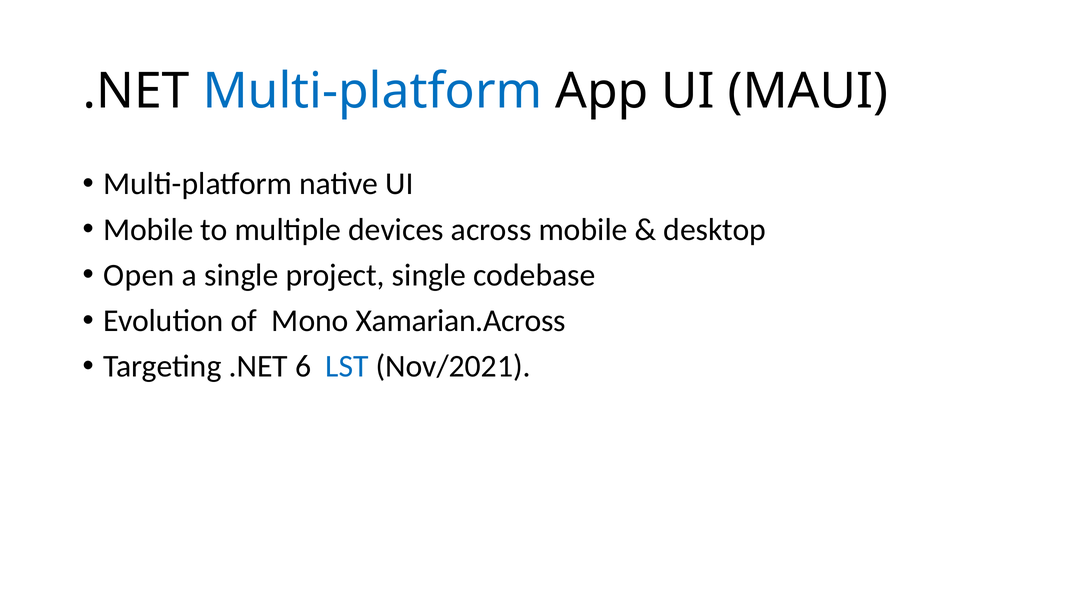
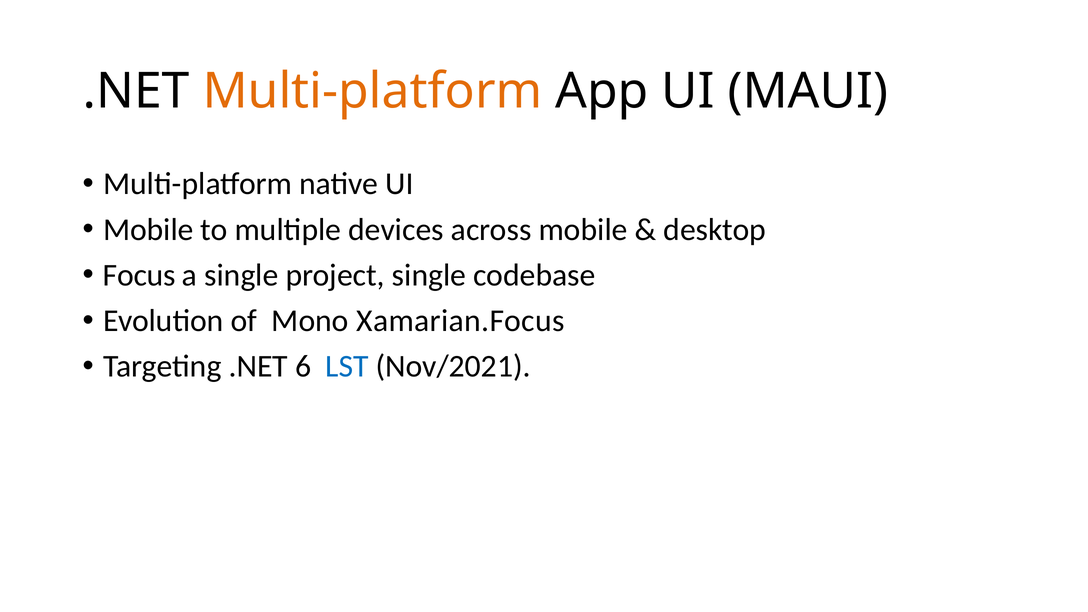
Multi-platform colour: blue -> orange (372, 91)
Open: Open -> Focus (139, 275)
Xamarian.Across: Xamarian.Across -> Xamarian.Focus (460, 321)
